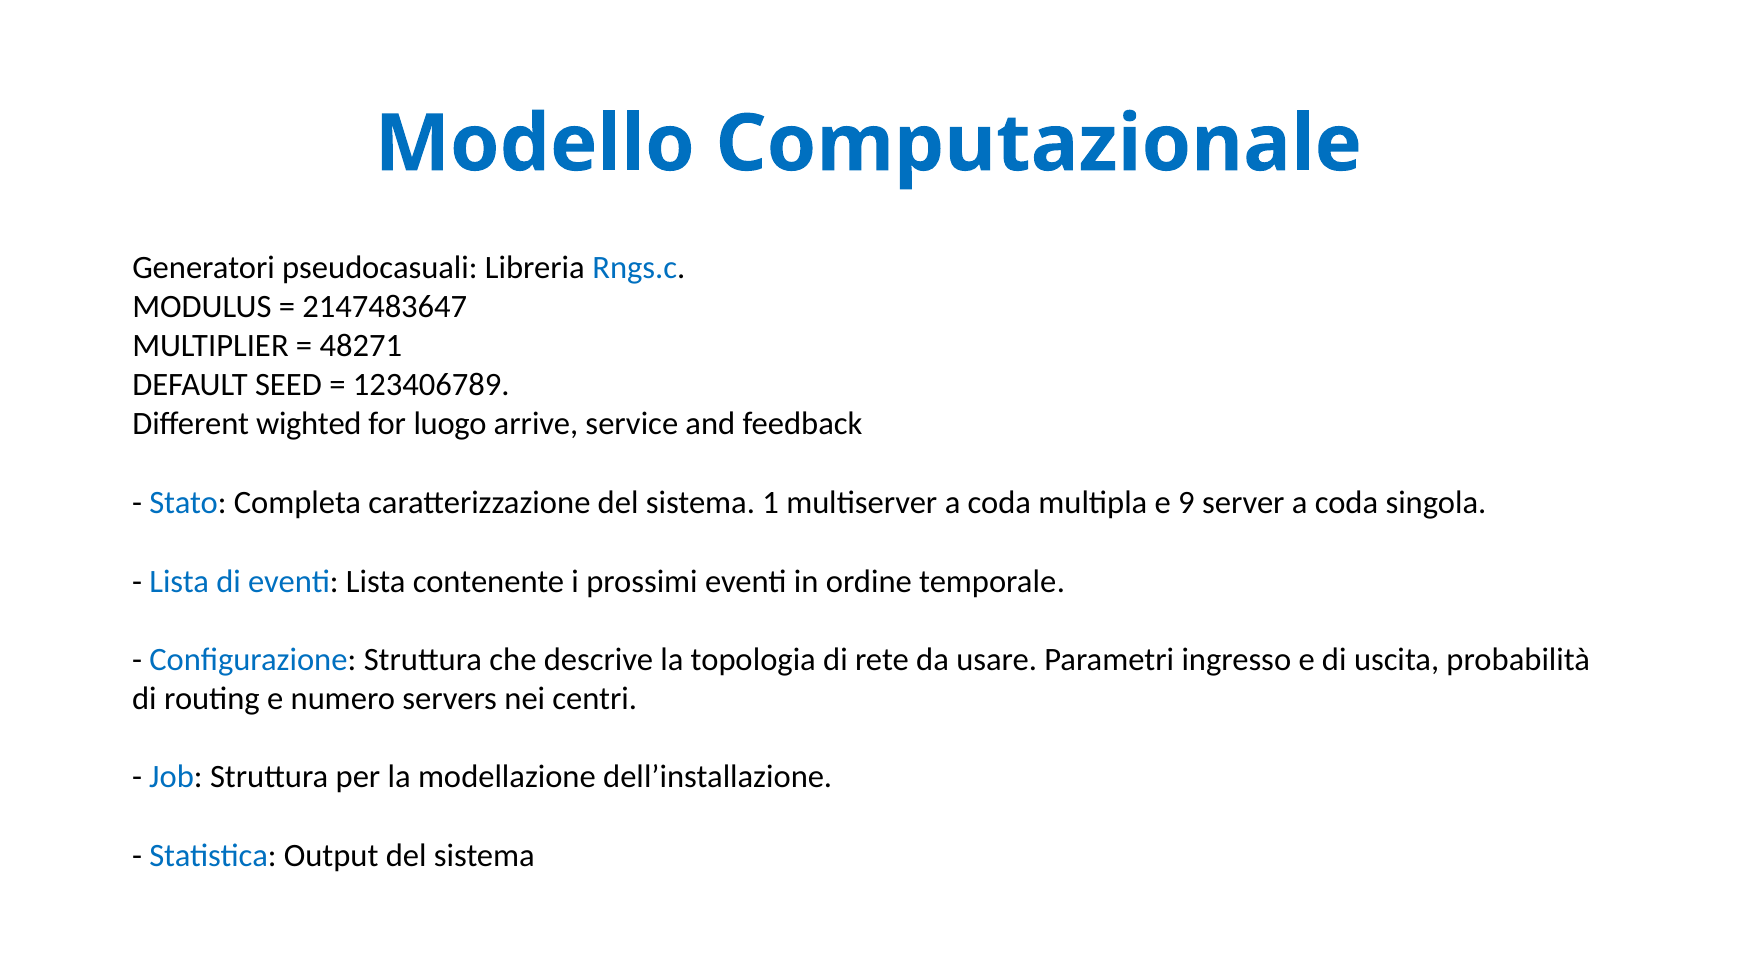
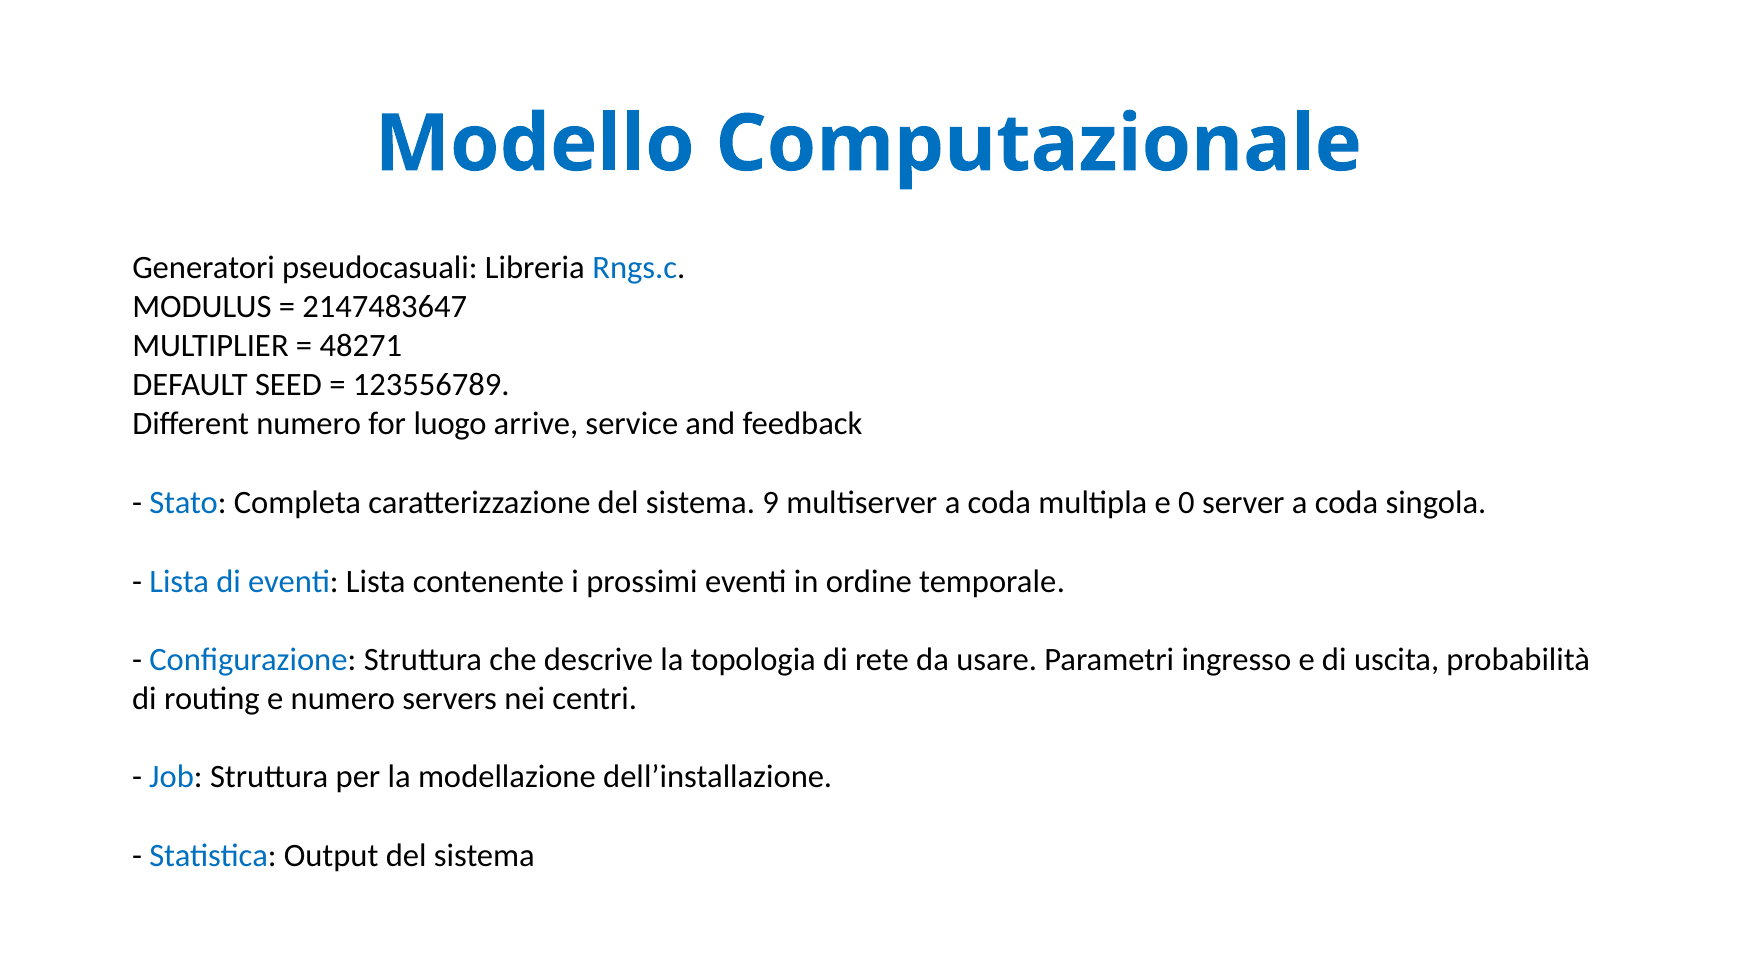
123406789: 123406789 -> 123556789 (431, 384)
Different wighted: wighted -> numero (309, 424)
1: 1 -> 9 (771, 503)
9: 9 -> 0 (1186, 503)
